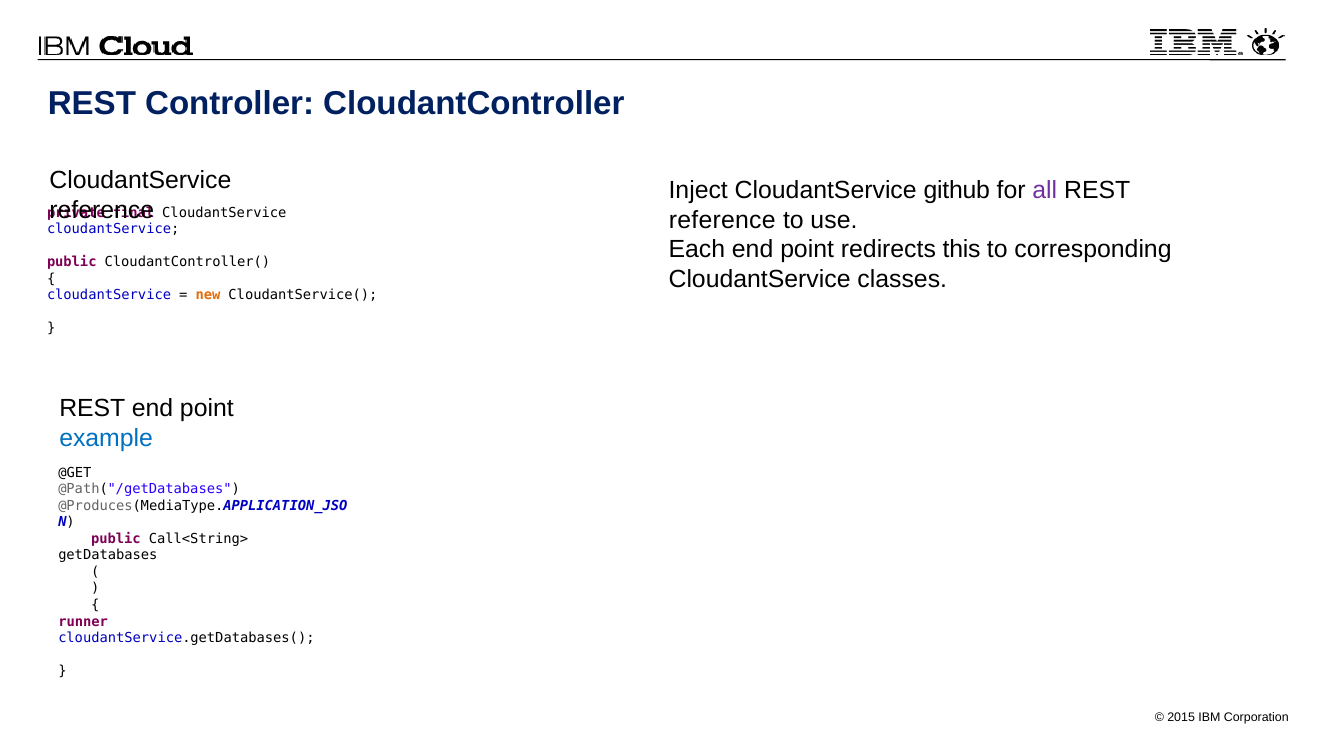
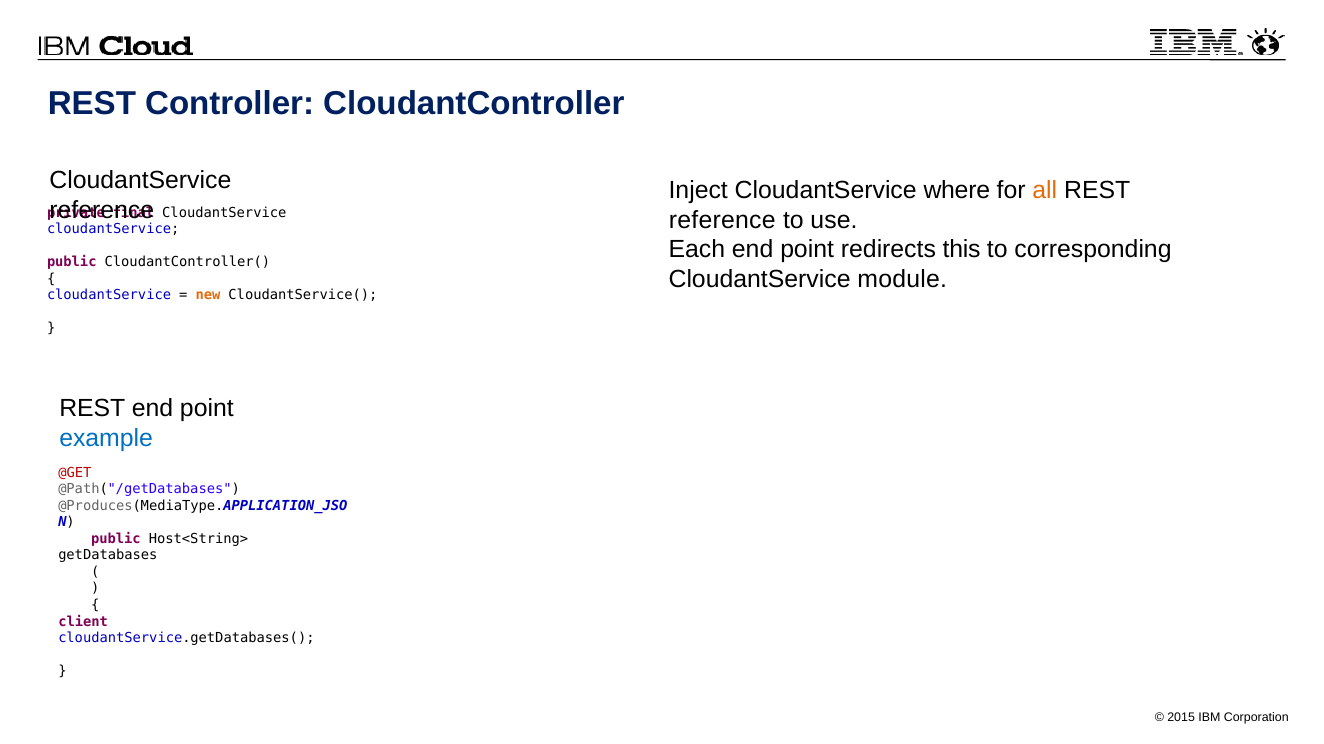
github: github -> where (957, 190)
all colour: purple -> orange (1045, 190)
classes: classes -> module (902, 280)
@GET colour: black -> red (75, 473)
Call<String>: Call<String> -> Host<String> (199, 539)
runner: runner -> client (83, 622)
